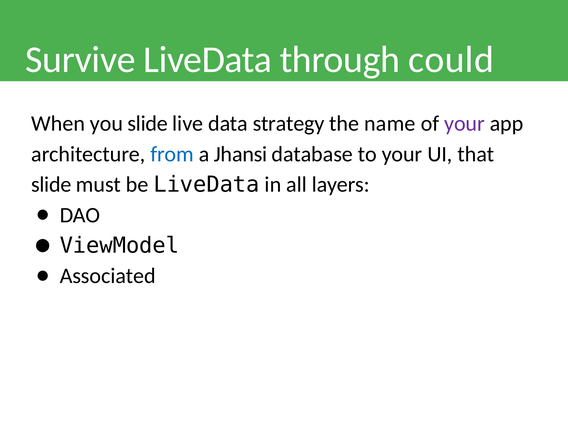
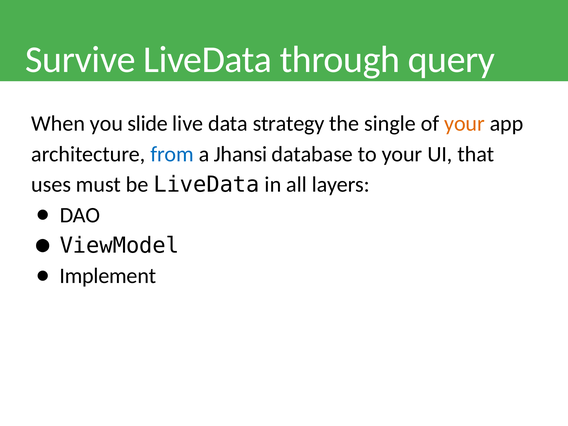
could: could -> query (451, 60)
name: name -> single (390, 124)
your colour: purple -> orange (465, 124)
slide: slide -> uses (51, 185)
Associated: Associated -> Implement (108, 276)
